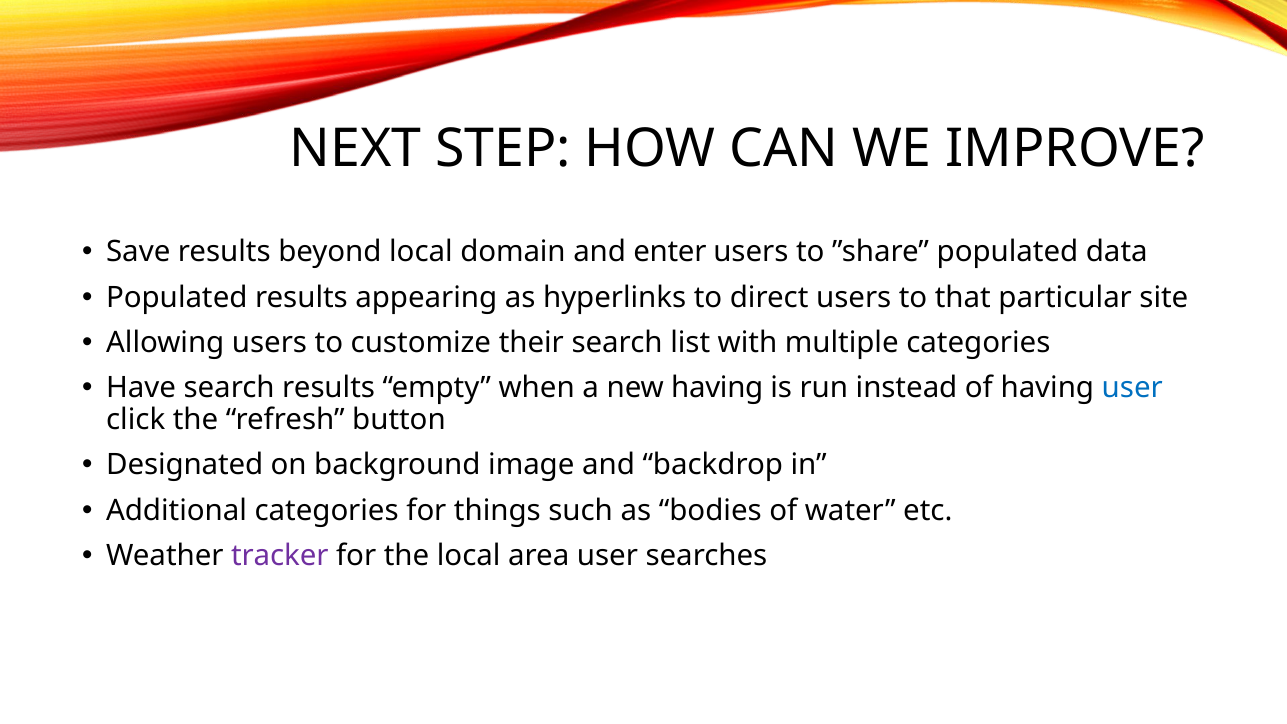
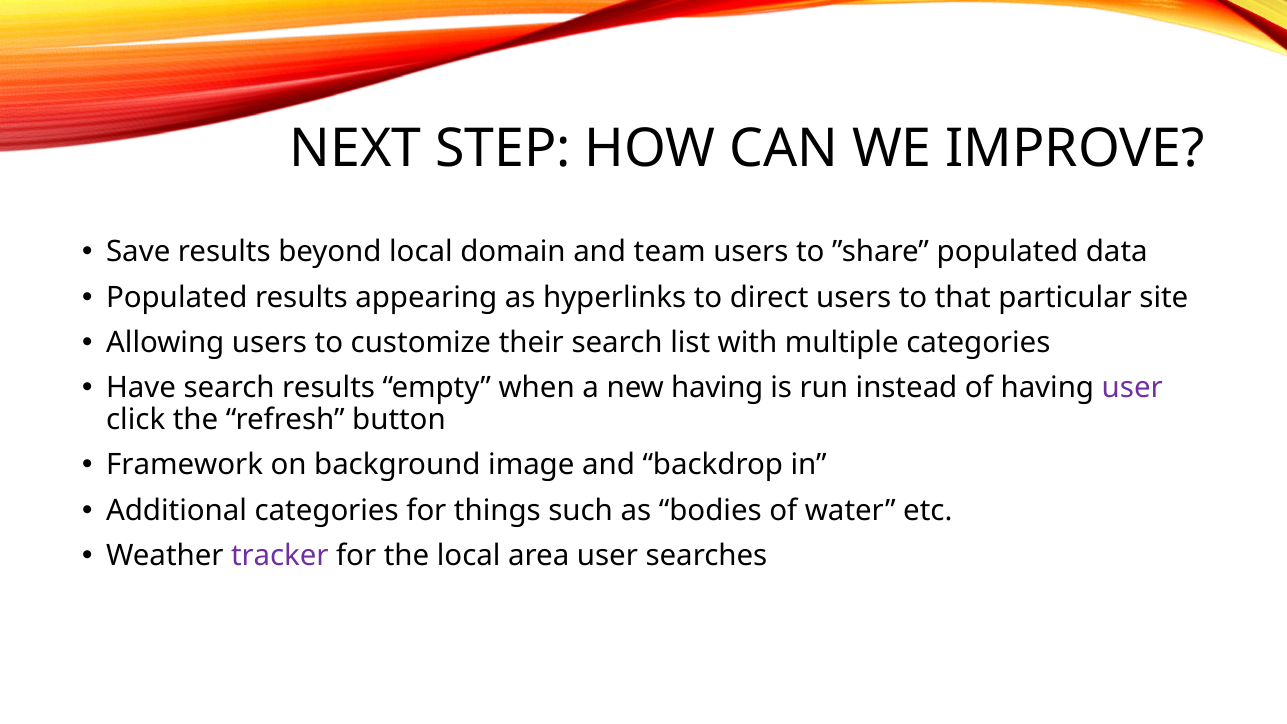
enter: enter -> team (670, 252)
user colour: blue -> purple (1132, 388)
Designated: Designated -> Framework (185, 465)
